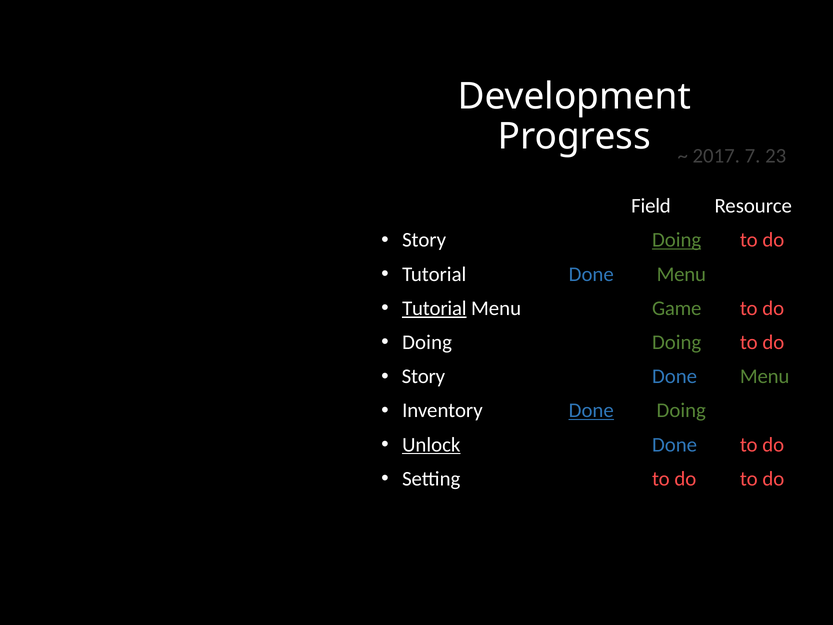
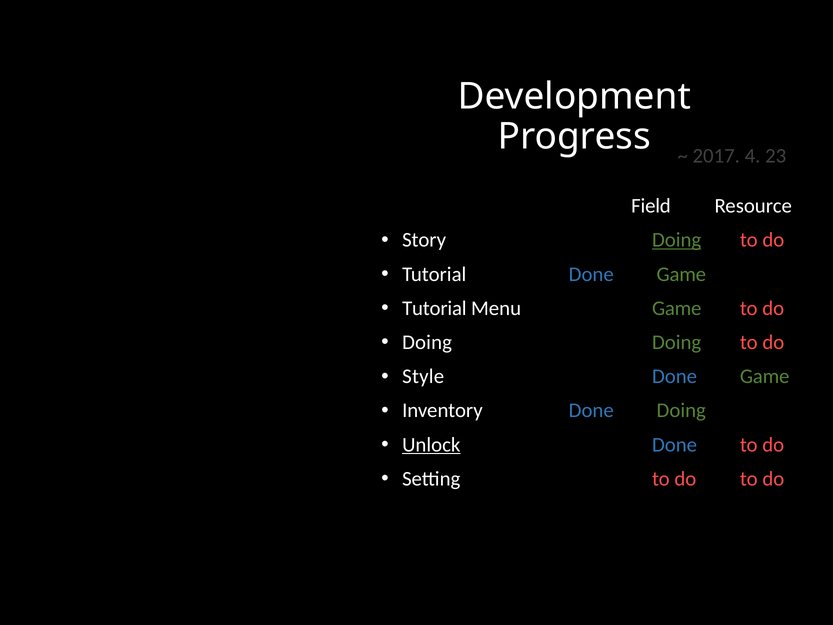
7: 7 -> 4 (753, 156)
Tutorial Done Menu: Menu -> Game (681, 274)
Tutorial underline: present -> none (434, 308)
Story: Story -> Style (423, 376)
Menu: Menu -> Game (765, 376)
Done underline: present -> none (591, 410)
